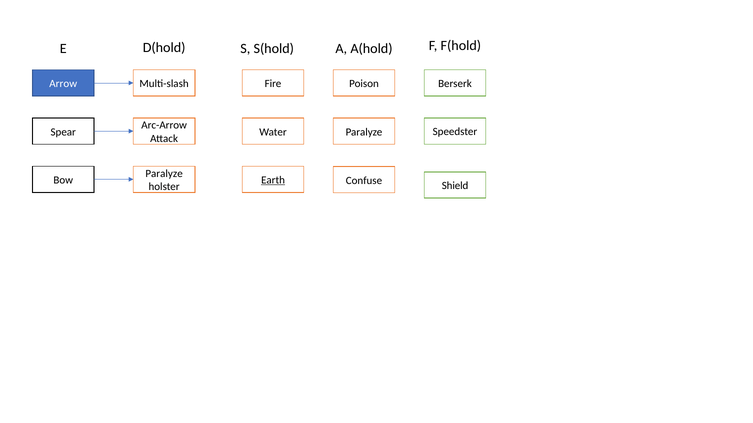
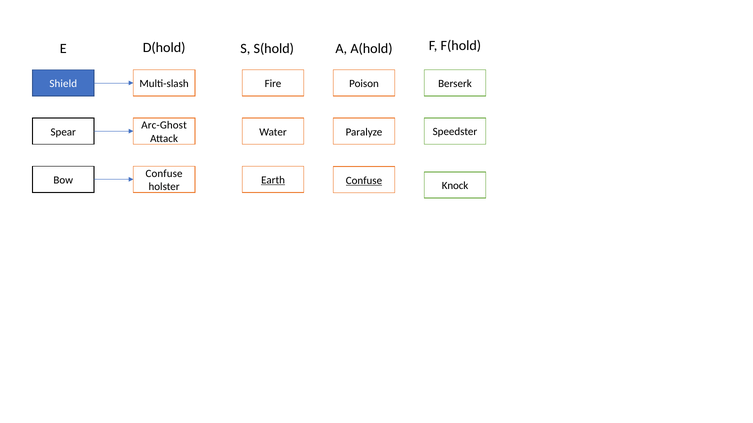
Arrow: Arrow -> Shield (63, 84)
Arc-Arrow: Arc-Arrow -> Arc-Ghost (164, 125)
Paralyze: Paralyze -> Confuse (164, 174)
Confuse underline: none -> present (364, 181)
Shield: Shield -> Knock (455, 186)
